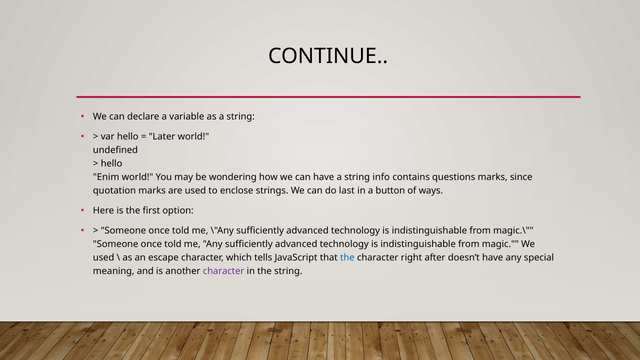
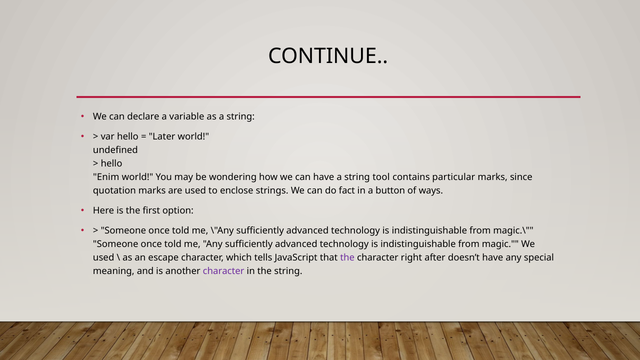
info: info -> tool (381, 177)
questions: questions -> particular (454, 177)
last: last -> fact (347, 191)
the colour: blue -> purple (347, 258)
